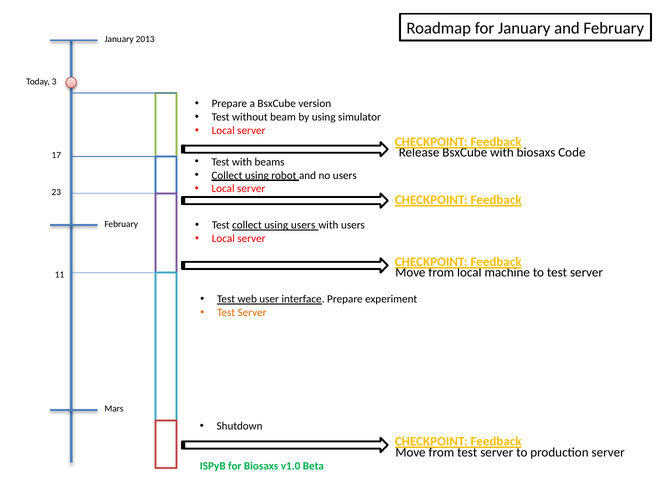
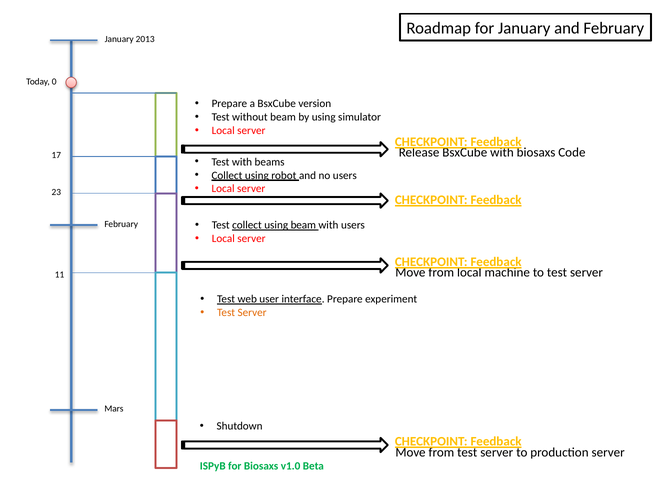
3: 3 -> 0 (54, 81)
using users: users -> beam (303, 225)
